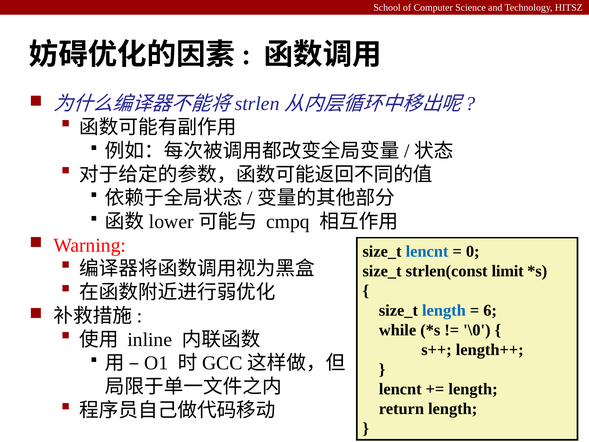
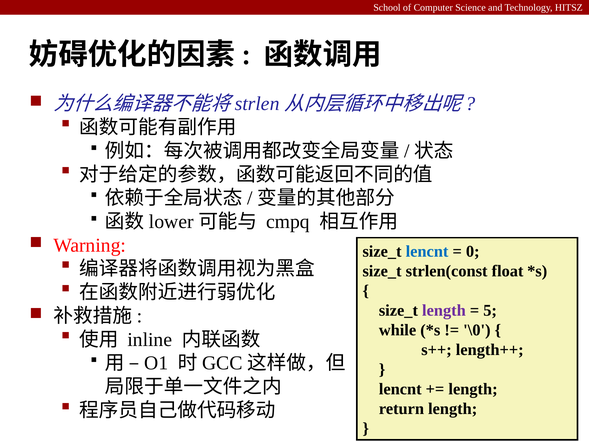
limit: limit -> float (508, 271)
length colour: blue -> purple (444, 310)
6: 6 -> 5 (490, 310)
